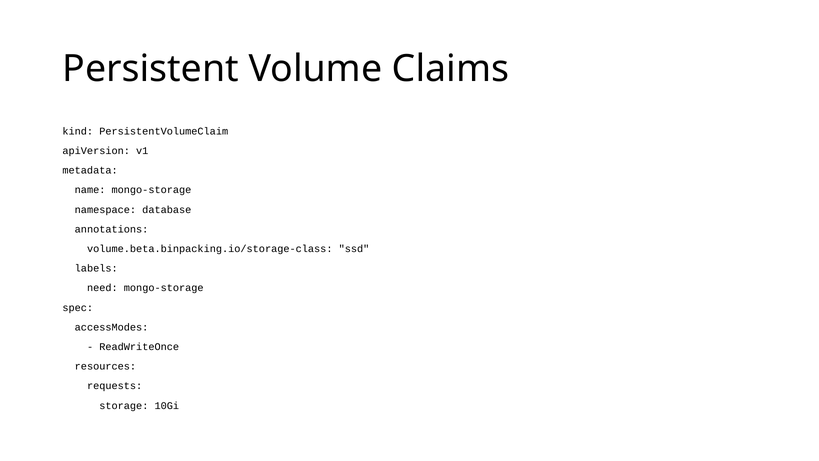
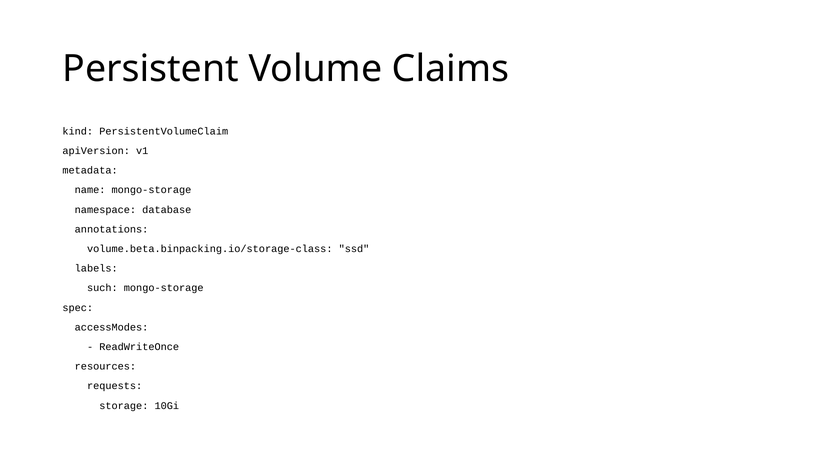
need: need -> such (102, 288)
